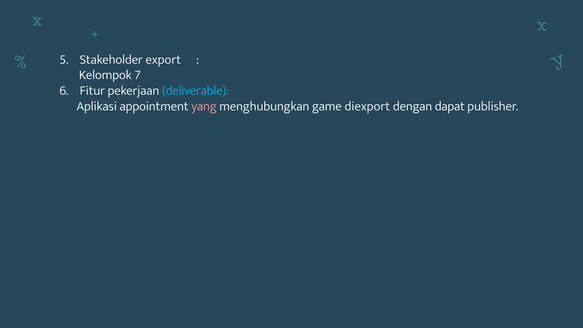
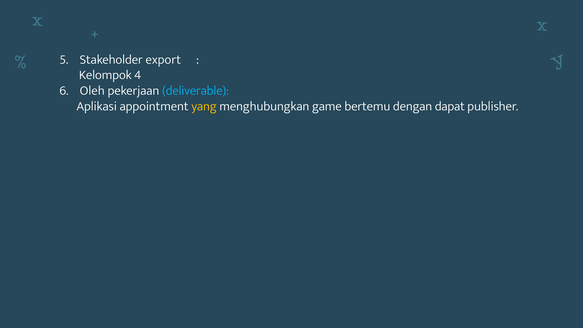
7: 7 -> 4 (138, 75)
Fitur: Fitur -> Oleh (92, 91)
yang colour: pink -> yellow (204, 106)
diexport: diexport -> bertemu (367, 106)
